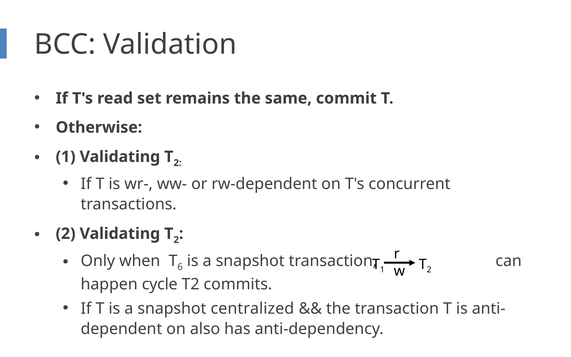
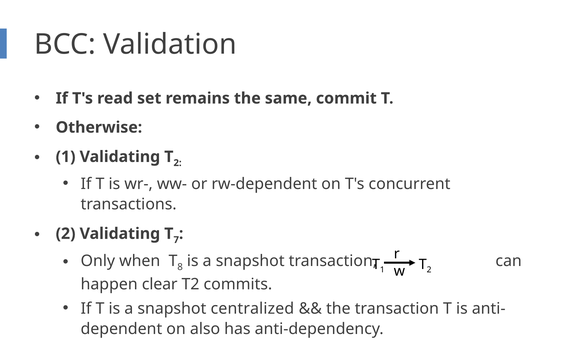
2 Validating T 2: 2 -> 7 (176, 240)
6: 6 -> 8 (180, 267)
cycle: cycle -> clear (160, 284)
